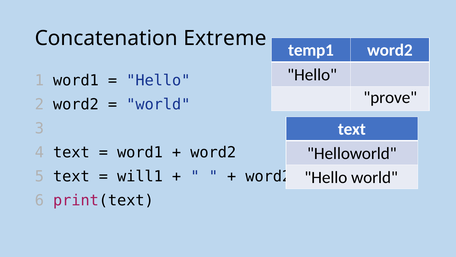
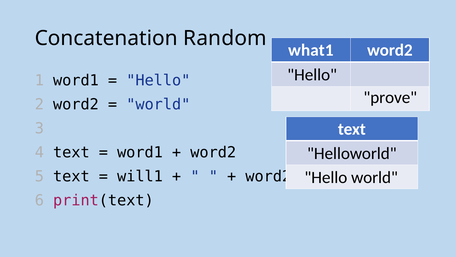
Extreme: Extreme -> Random (225, 38)
temp1: temp1 -> what1 (311, 50)
